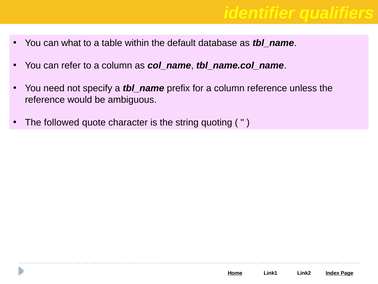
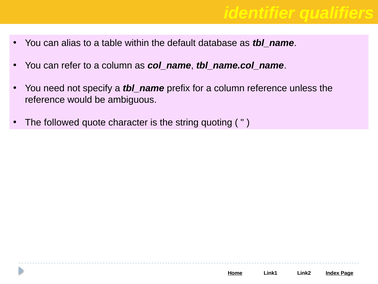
what: what -> alias (71, 43)
